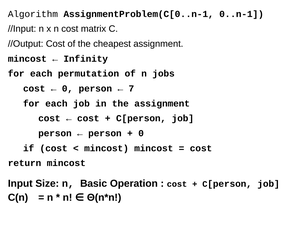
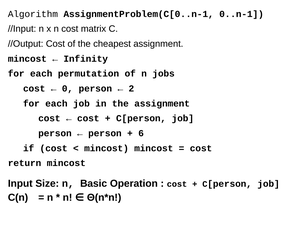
7: 7 -> 2 (131, 89)
0: 0 -> 6 (141, 133)
